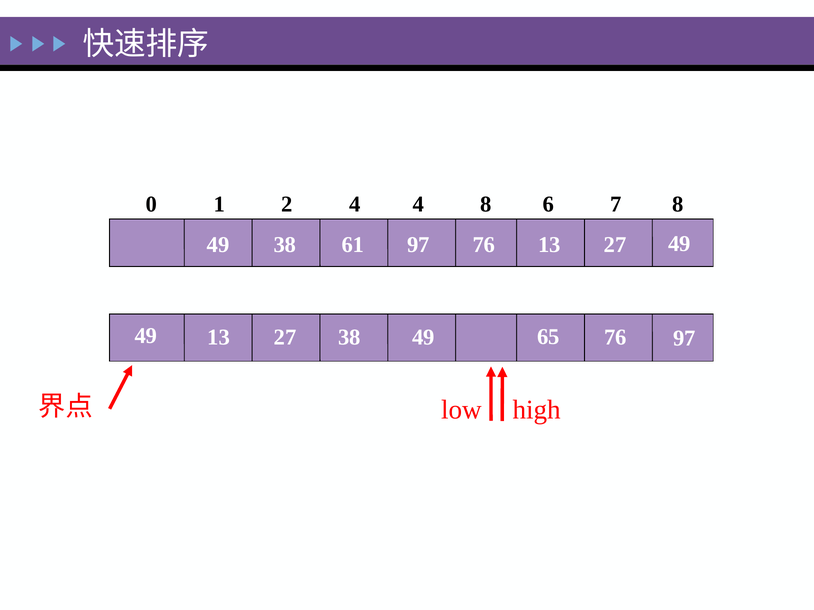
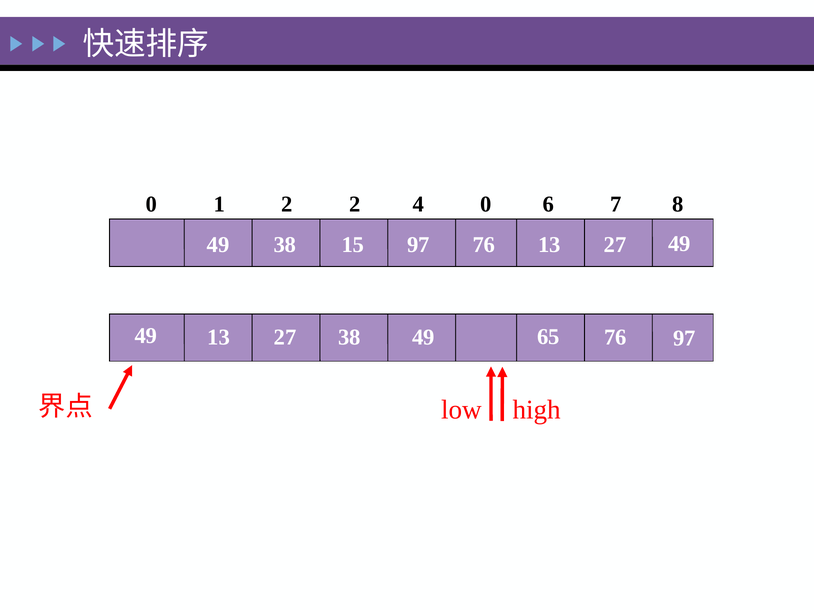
2 4: 4 -> 2 (355, 204)
4 8: 8 -> 0 (486, 204)
61: 61 -> 15 (353, 245)
